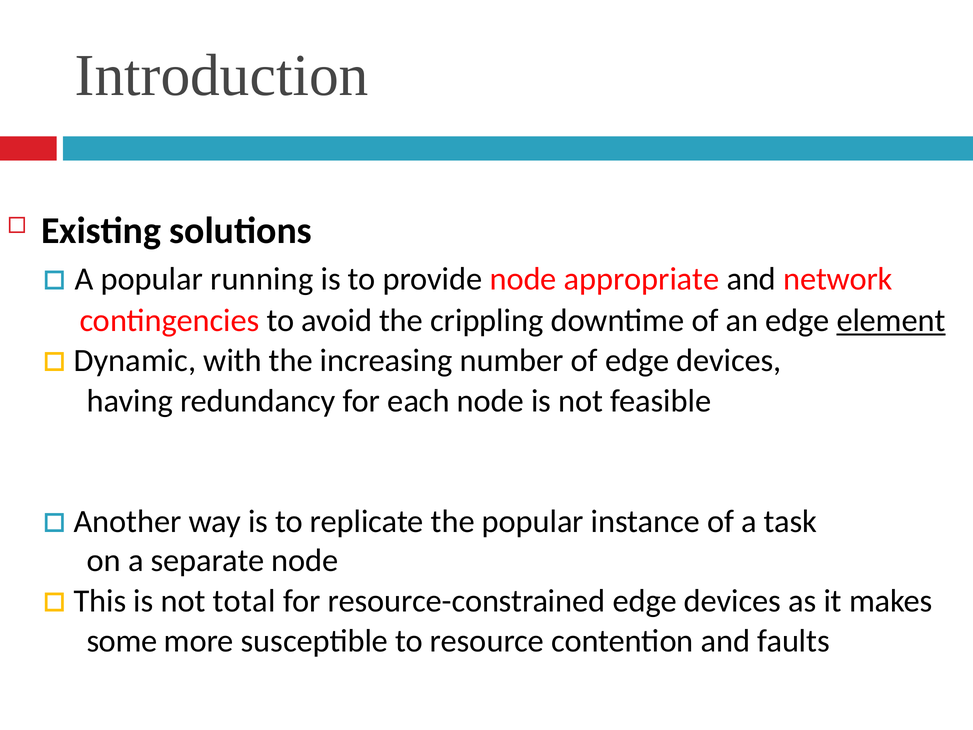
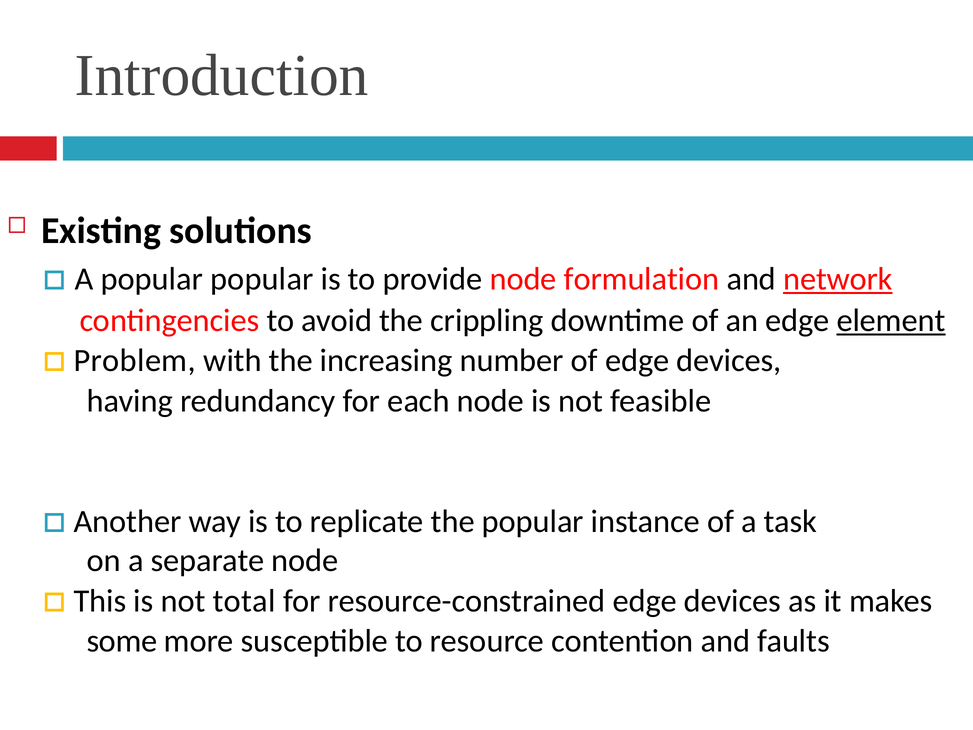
popular running: running -> popular (262, 279)
appropriate: appropriate -> formulation (642, 279)
network underline: none -> present (838, 279)
Dynamic: Dynamic -> Problem (135, 361)
